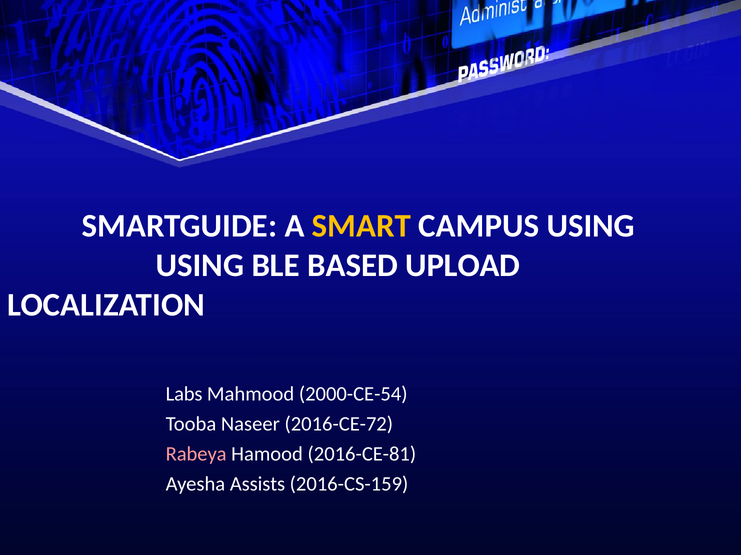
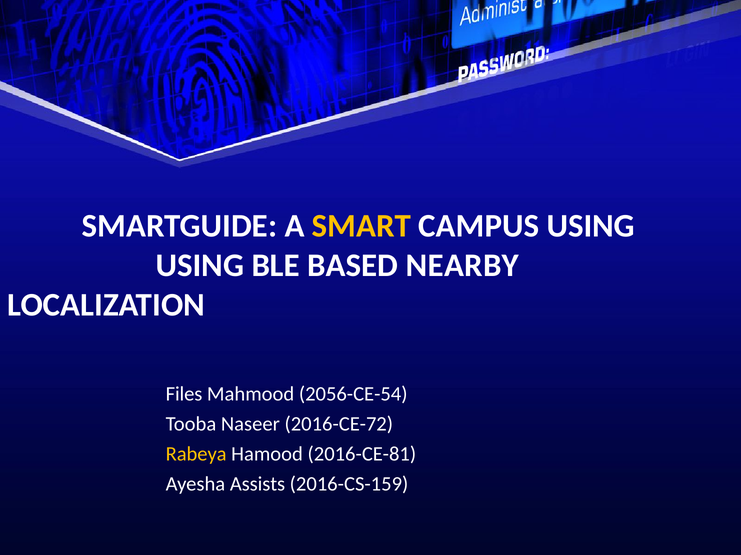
UPLOAD: UPLOAD -> NEARBY (462, 266)
Labs: Labs -> Files (184, 395)
2000-CE-54: 2000-CE-54 -> 2056-CE-54 (353, 395)
Rabeya colour: pink -> yellow (196, 455)
